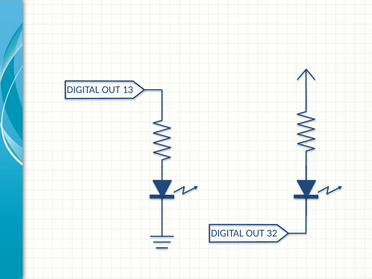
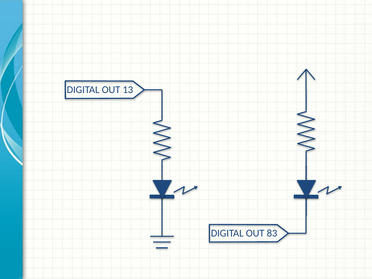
32: 32 -> 83 (272, 233)
